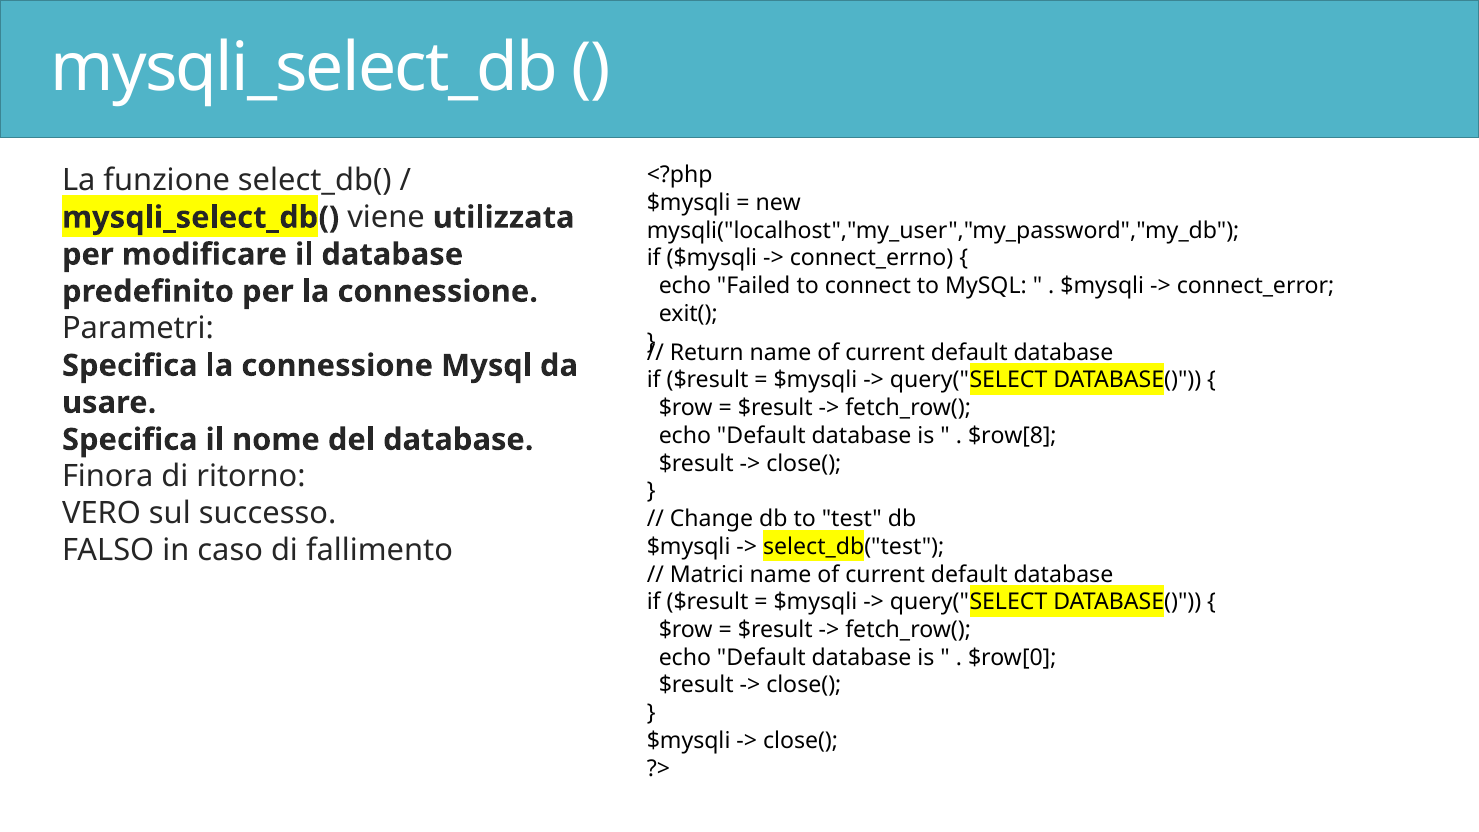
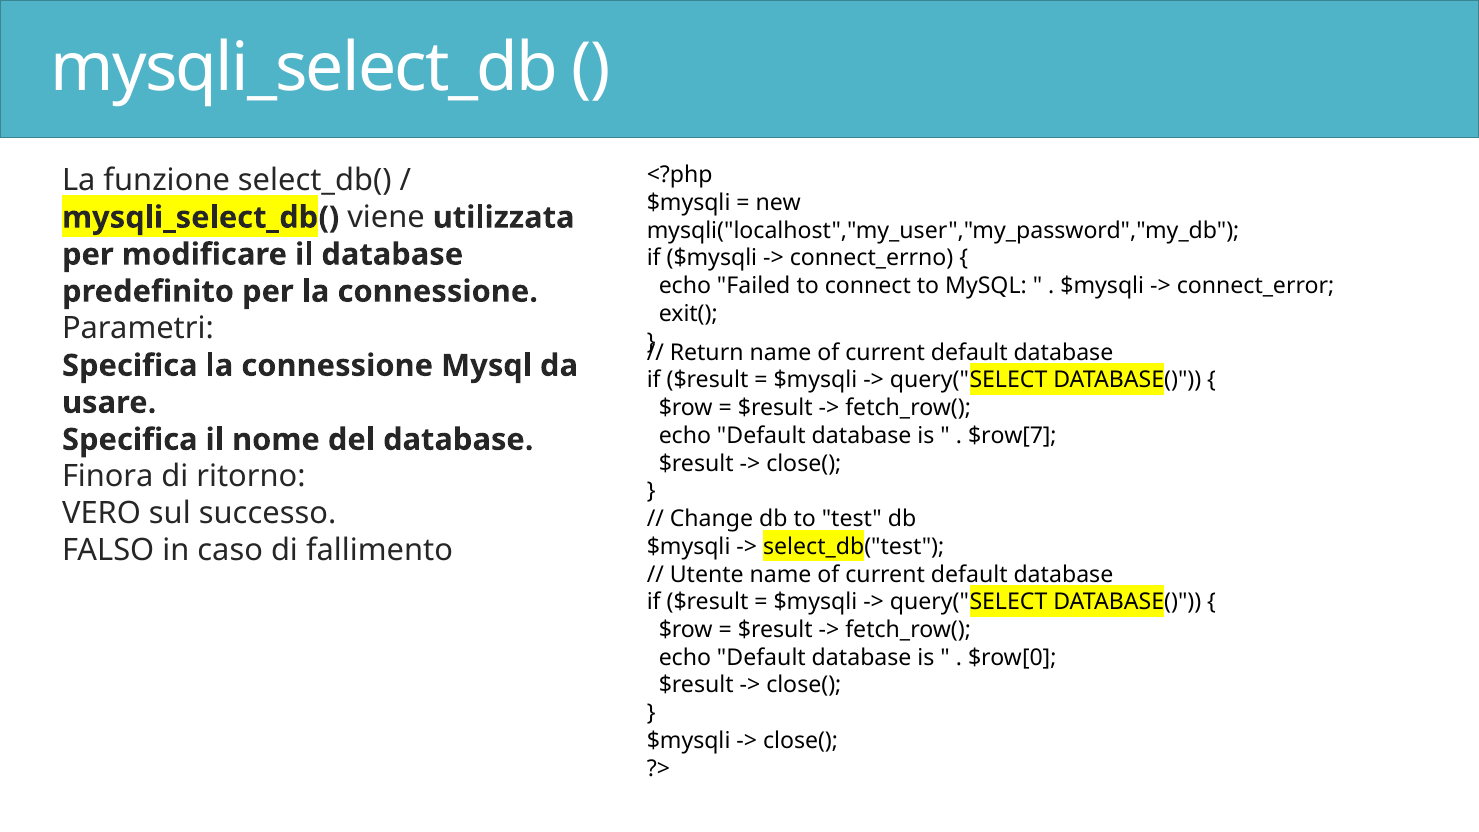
$row[8: $row[8 -> $row[7 (1012, 436)
Matrici: Matrici -> Utente (707, 574)
